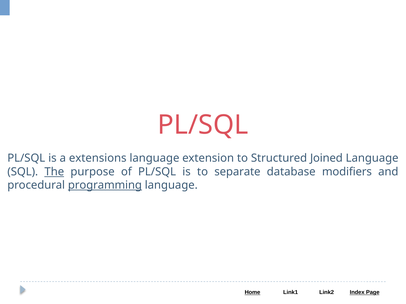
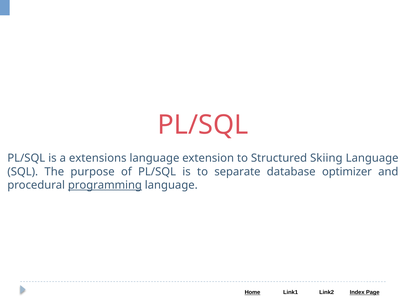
Joined: Joined -> Skiing (326, 158)
The underline: present -> none (54, 172)
modifiers: modifiers -> optimizer (347, 172)
